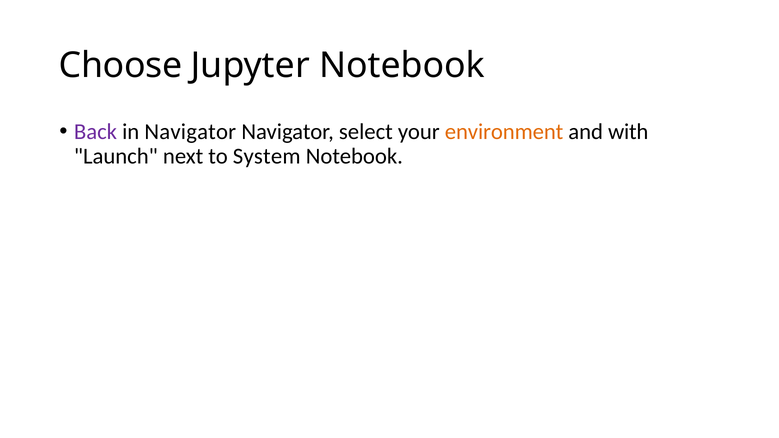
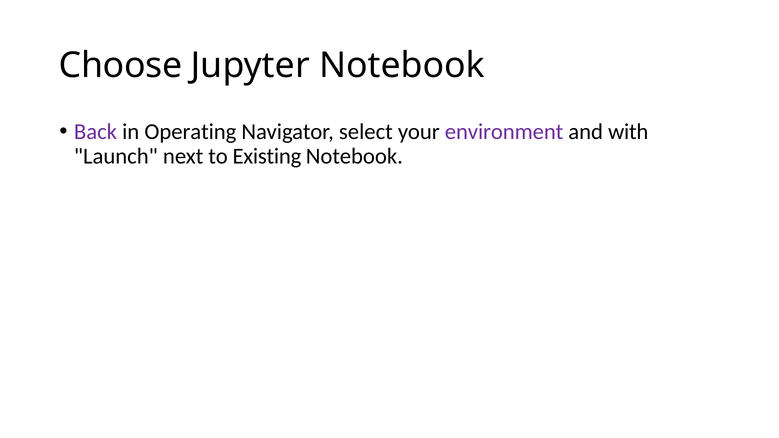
in Navigator: Navigator -> Operating (190, 132)
environment colour: orange -> purple (504, 132)
System: System -> Existing (267, 156)
